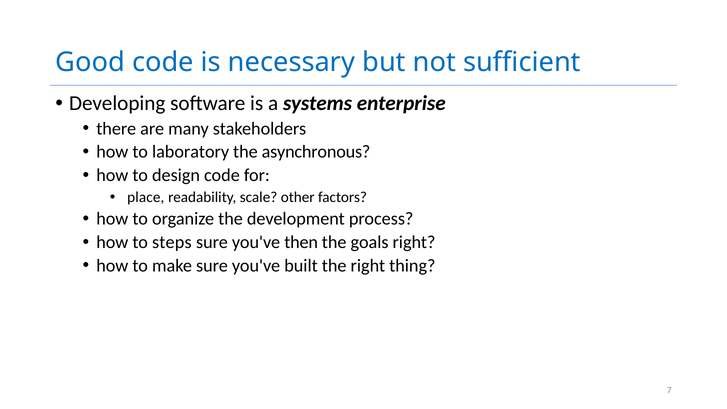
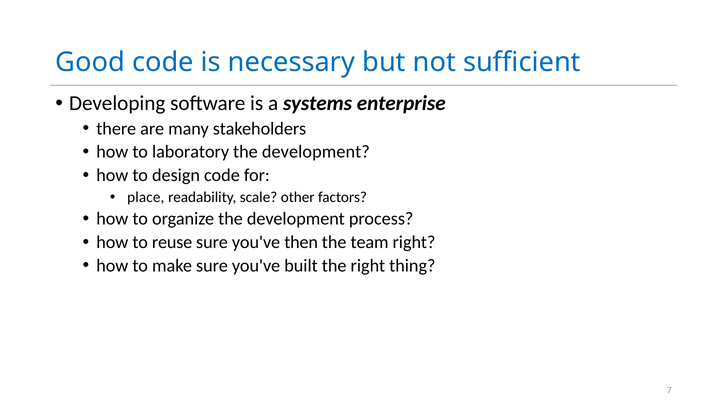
asynchronous: asynchronous -> development (316, 152)
steps: steps -> reuse (172, 242)
goals: goals -> team (370, 242)
